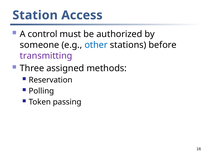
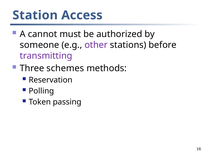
control: control -> cannot (43, 34)
other colour: blue -> purple (96, 45)
assigned: assigned -> schemes (65, 68)
